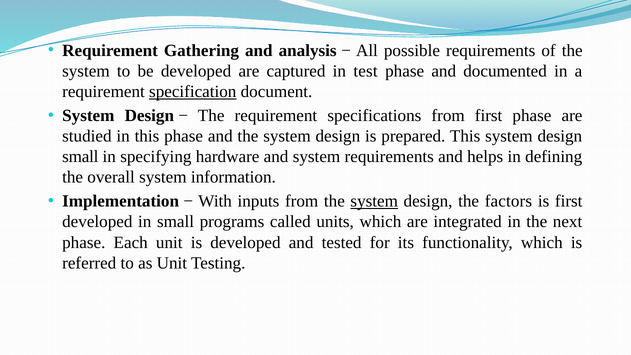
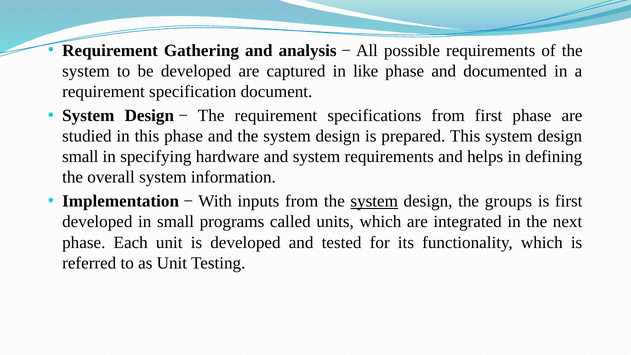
test: test -> like (366, 71)
specification underline: present -> none (193, 92)
factors: factors -> groups (508, 201)
